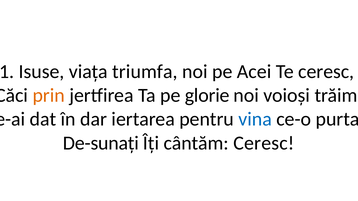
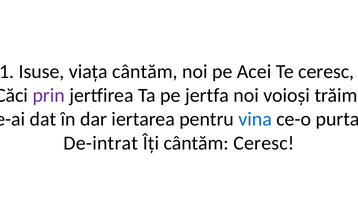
viața triumfa: triumfa -> cântăm (145, 72)
prin colour: orange -> purple (49, 96)
glorie: glorie -> jertfa (207, 96)
De-sunați: De-sunați -> De-intrat (101, 143)
